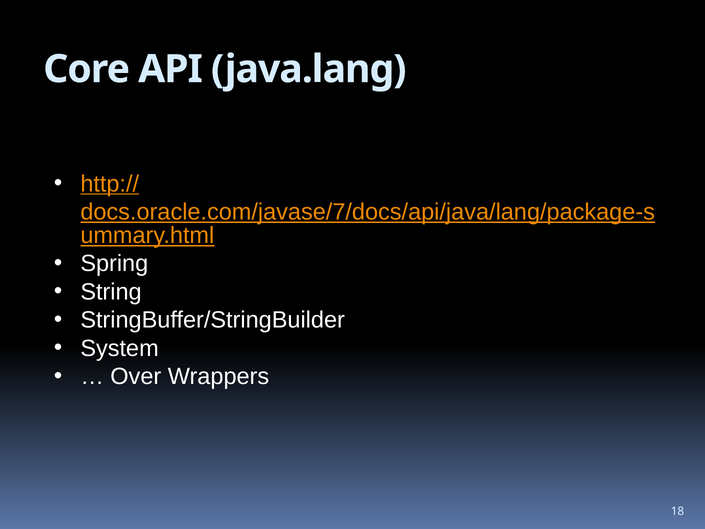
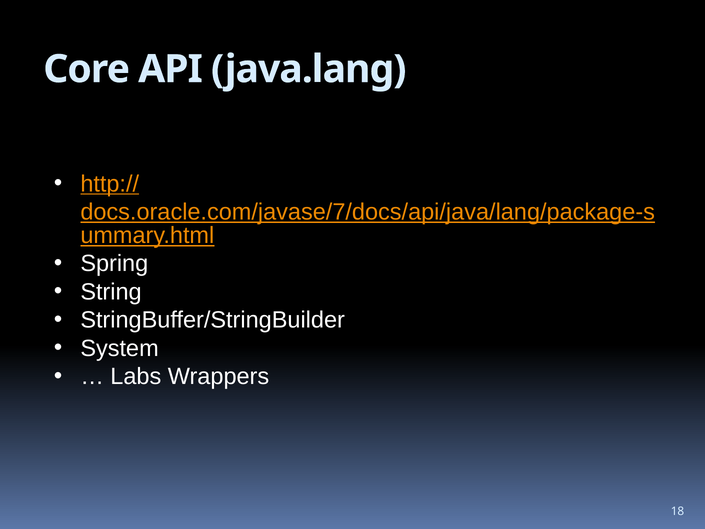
Over: Over -> Labs (136, 376)
